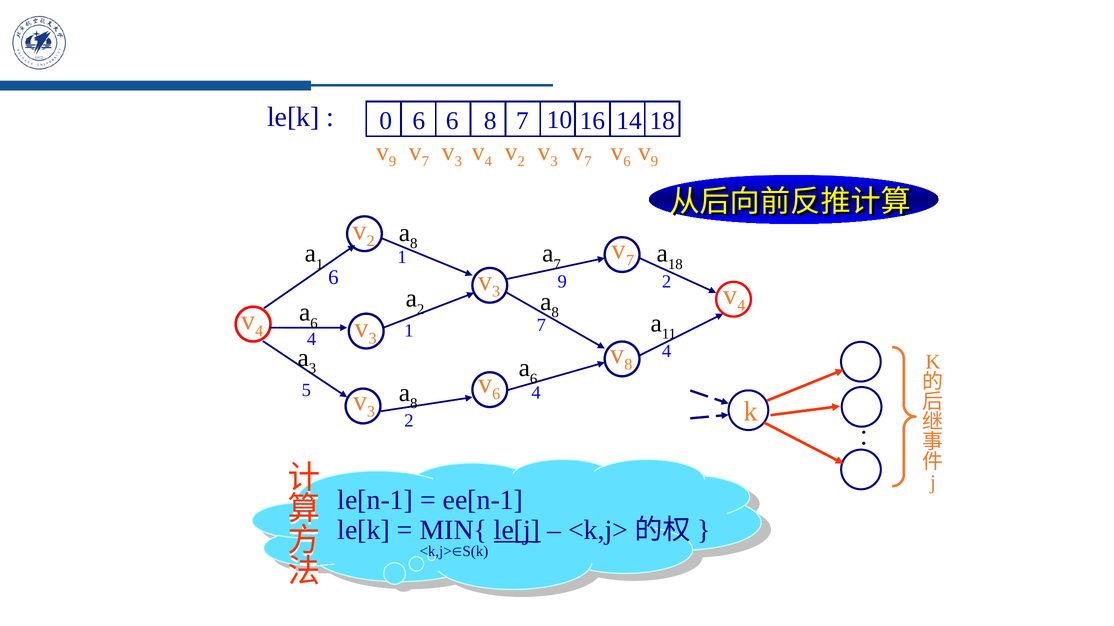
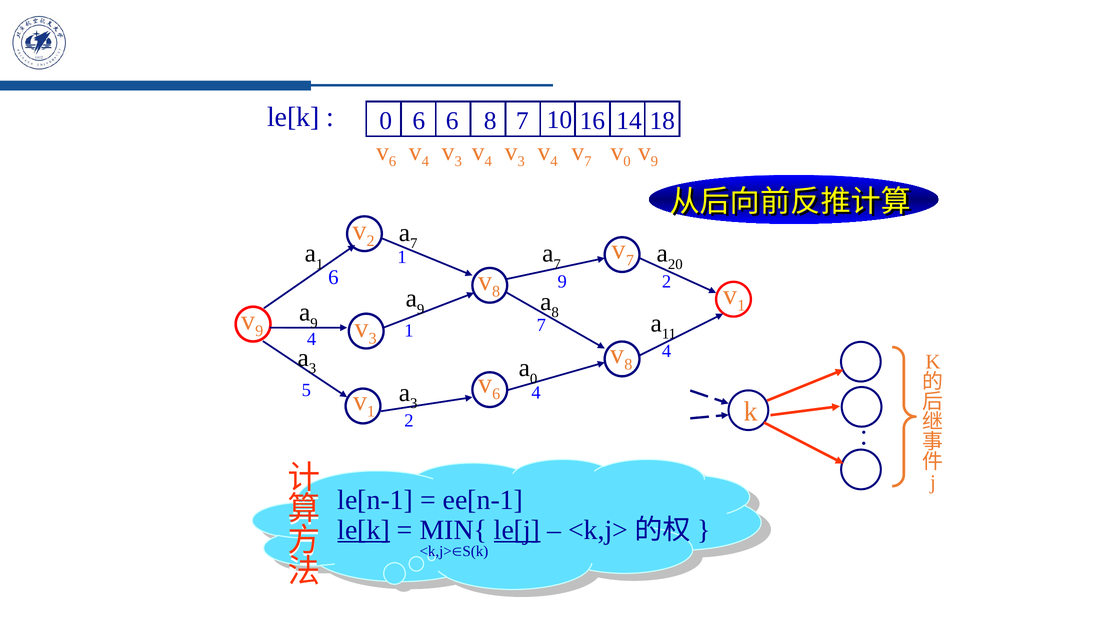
9: 9 -> 6 (393, 162)
7: 7 -> 4 (425, 162)
2: 2 -> 3 (521, 162)
3: 3 -> 4 (554, 162)
6: 6 -> 0 (627, 162)
8: 8 -> 7 (414, 244)
18: 18 -> 20 (675, 265)
3: 3 -> 8 (496, 292)
4: 4 -> 1 (741, 306)
2: 2 -> 9 (421, 309)
6: 6 -> 9 (314, 323)
4: 4 -> 9 (259, 331)
6: 6 -> 0 (534, 379)
8: 8 -> 3 (414, 404)
3: 3 -> 1 (371, 412)
le[k underline: none -> present (364, 530)
